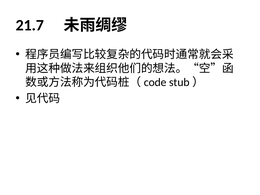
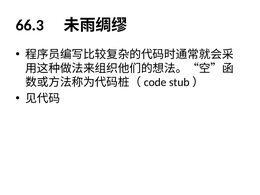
21.7: 21.7 -> 66.3 (30, 25)
